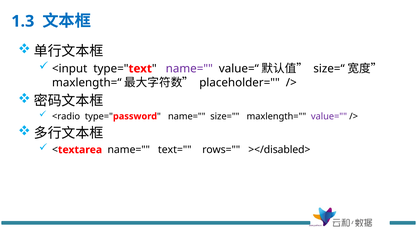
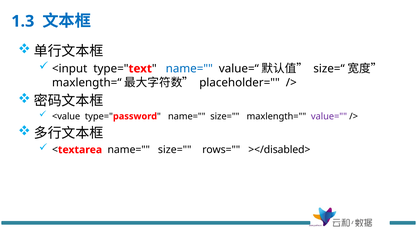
name= colour: purple -> blue (189, 69)
<radio: <radio -> <value (66, 116)
text=: text= -> size= (175, 150)
